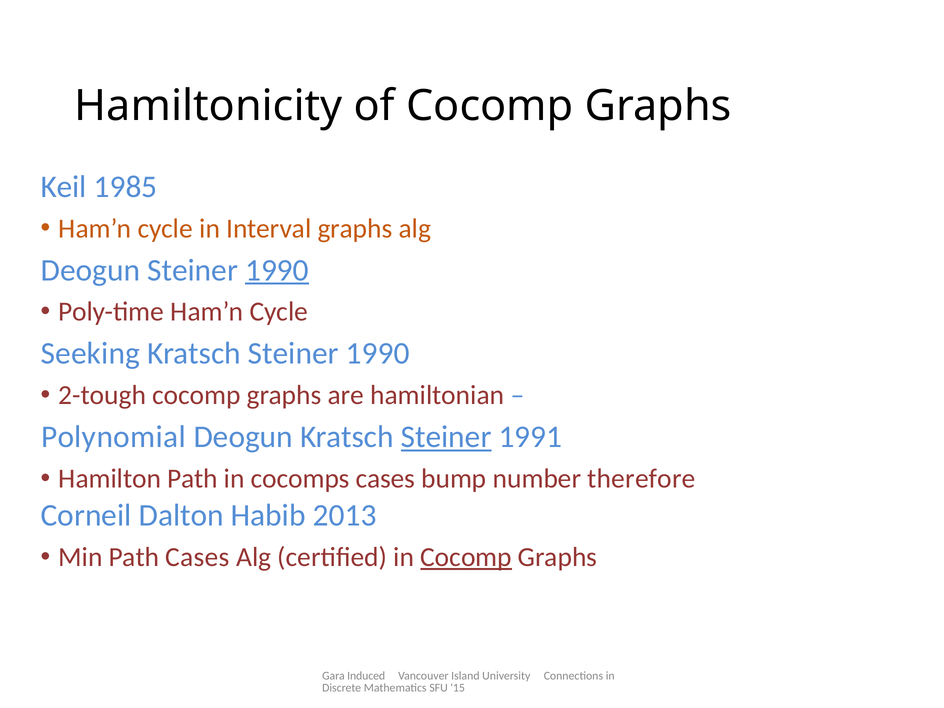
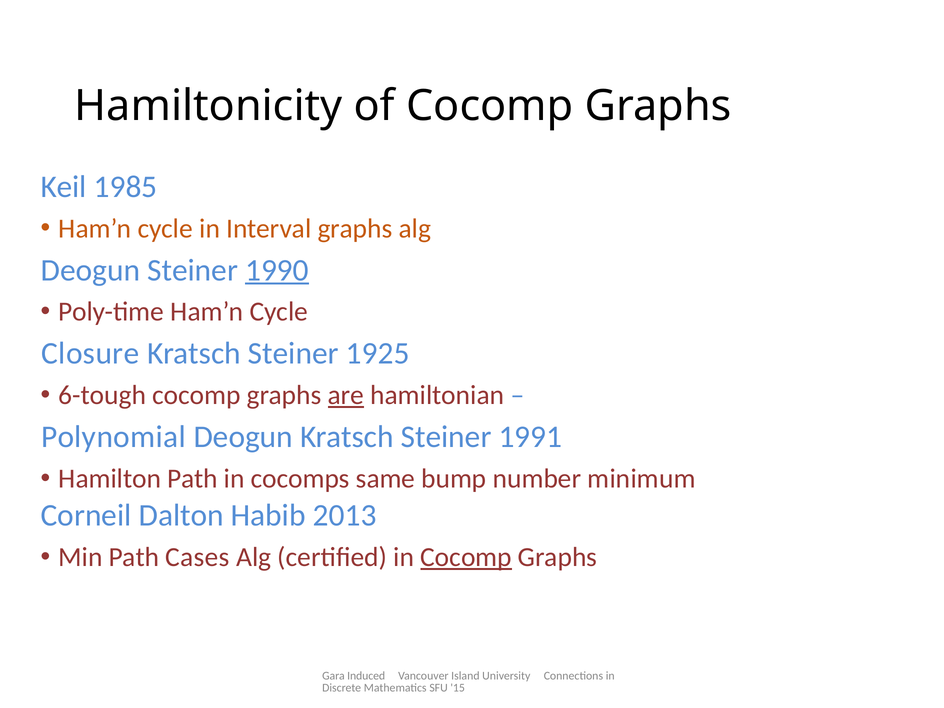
Seeking: Seeking -> Closure (90, 354)
Kratsch Steiner 1990: 1990 -> 1925 (378, 354)
2-tough: 2-tough -> 6-tough (102, 395)
are underline: none -> present (346, 395)
Steiner underline: present -> none (446, 437)
cocomps cases: cases -> same (385, 479)
therefore: therefore -> minimum (641, 479)
